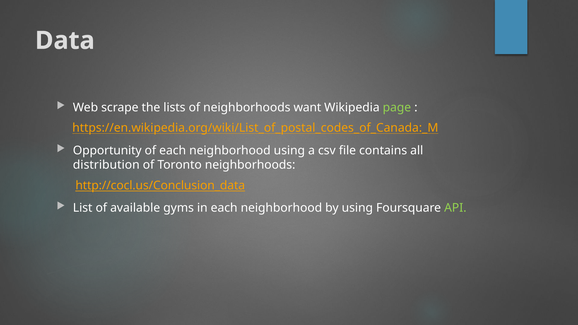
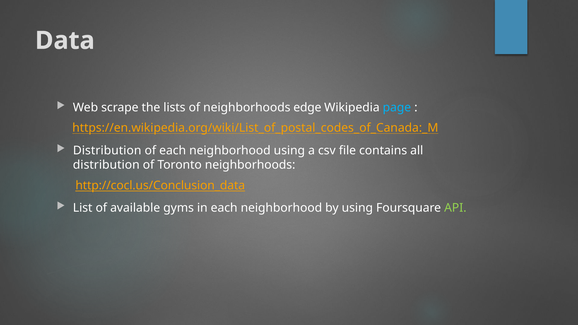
want: want -> edge (307, 108)
page colour: light green -> light blue (397, 108)
Opportunity: Opportunity -> Distribution (107, 151)
